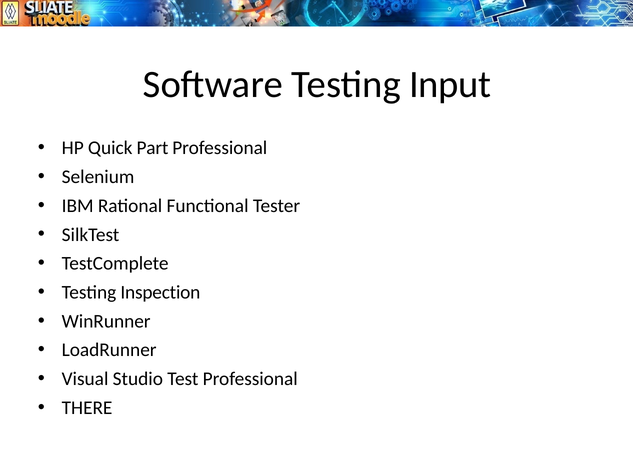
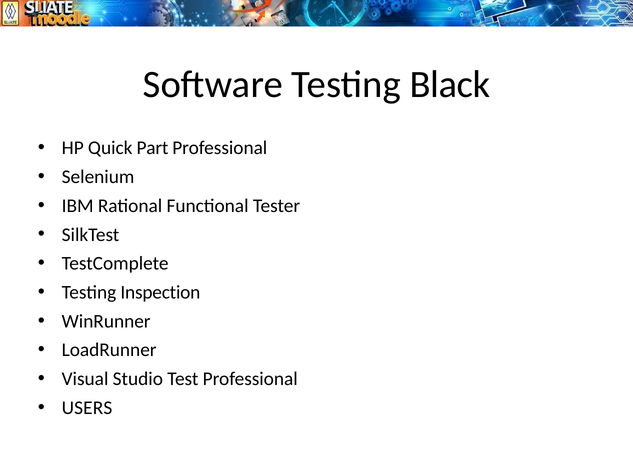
Input: Input -> Black (450, 84)
THERE: THERE -> USERS (87, 408)
